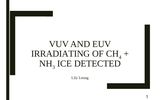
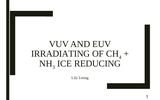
DETECTED: DETECTED -> REDUCING (97, 64)
